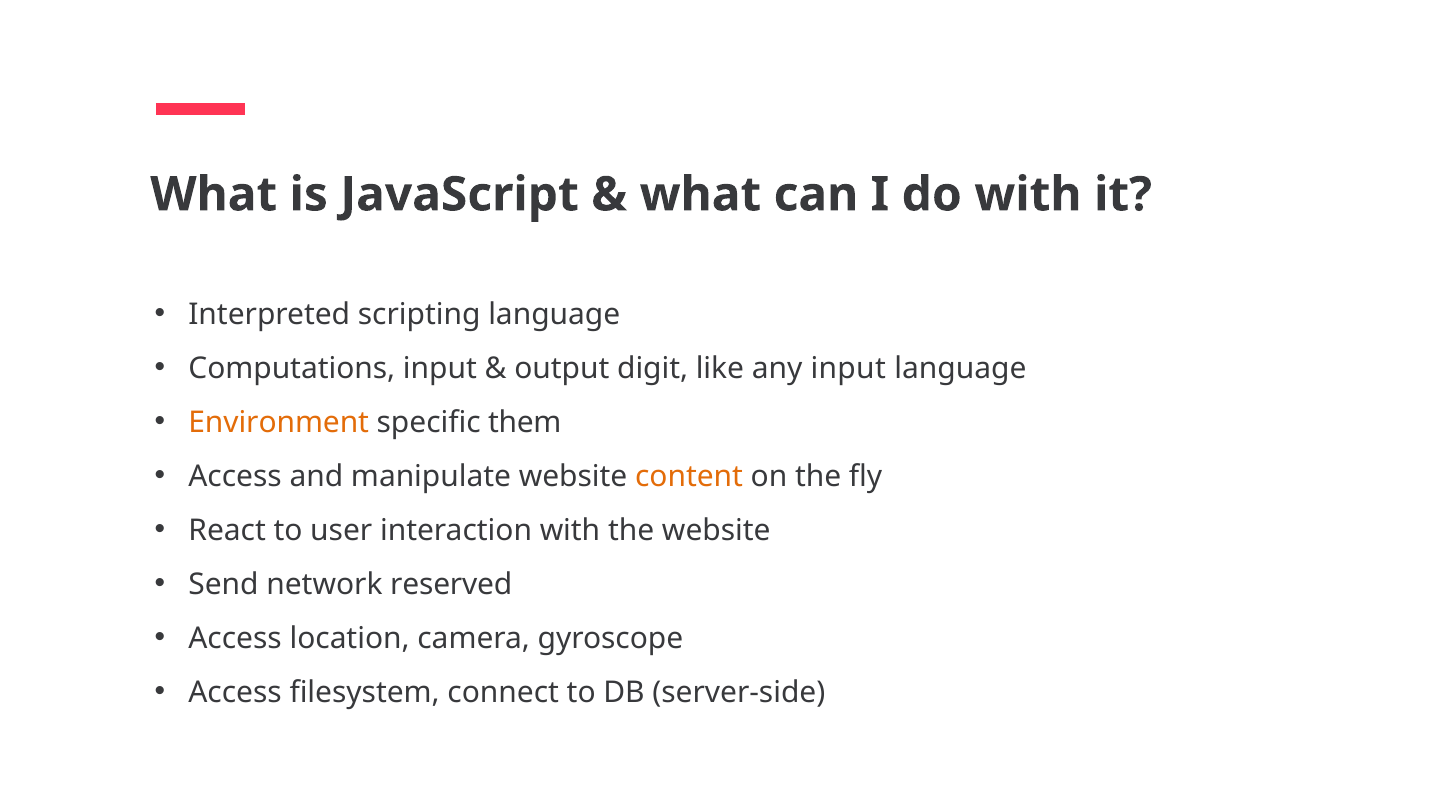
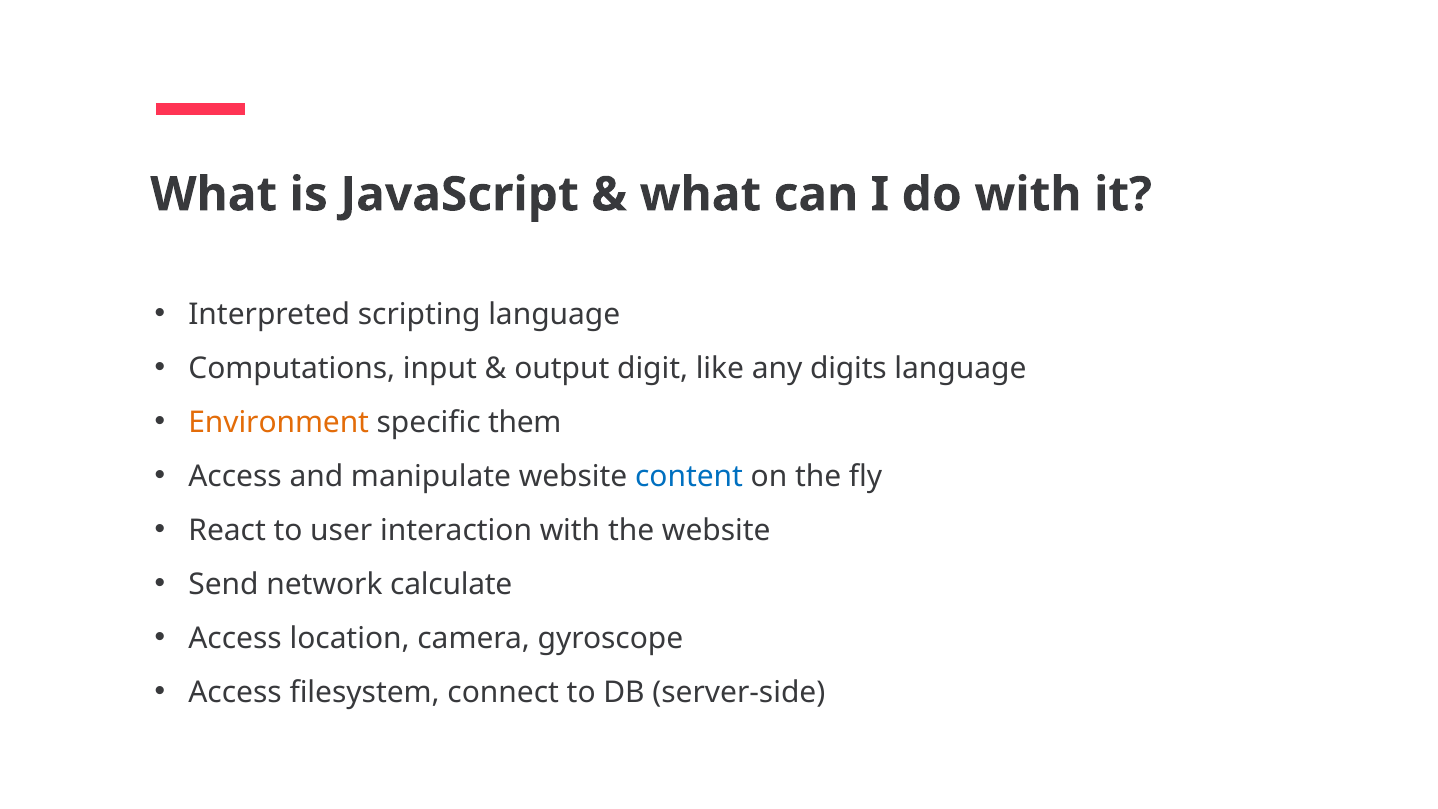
any input: input -> digits (848, 369)
content colour: orange -> blue (689, 476)
reserved: reserved -> calculate (451, 584)
